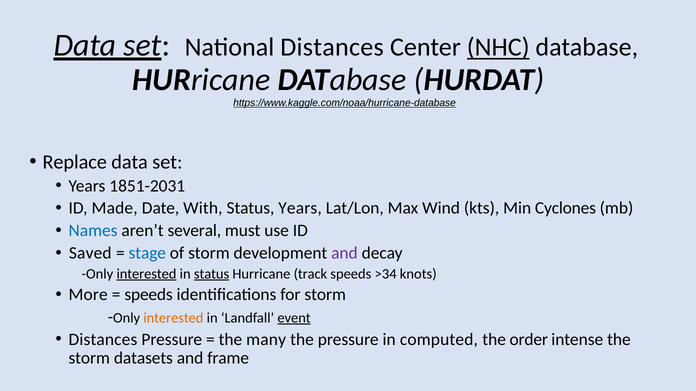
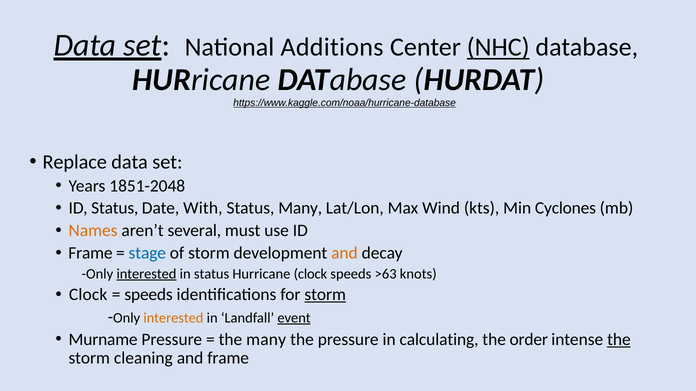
National Distances: Distances -> Additions (332, 47)
1851-2031: 1851-2031 -> 1851-2048 (147, 186)
ID Made: Made -> Status (115, 208)
Status Years: Years -> Many (300, 208)
Names colour: blue -> orange (93, 231)
Saved: Saved -> Frame (90, 253)
and colour: purple -> orange (344, 253)
status underline: present -> none (212, 274)
Hurricane track: track -> clock (310, 274)
>34: >34 -> >63 (386, 274)
More: More -> Clock (88, 295)
storm underline: none -> present (325, 295)
Distances: Distances -> Murname (103, 340)
computed: computed -> calculating (439, 340)
the underline: none -> present (619, 340)
datasets: datasets -> cleaning (143, 359)
